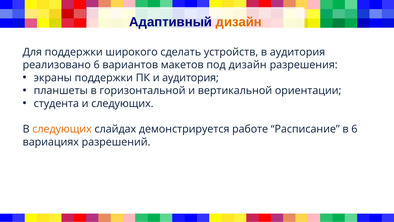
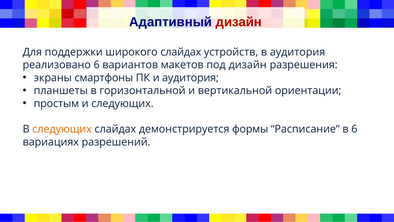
дизайн colour: orange -> red (239, 22)
широкого сделать: сделать -> слайдах (181, 52)
экраны поддержки: поддержки -> смартфоны (104, 78)
студента: студента -> простым (56, 103)
работе: работе -> формы (250, 129)
